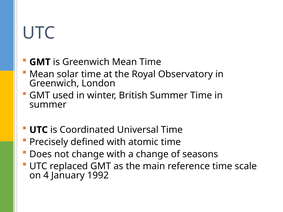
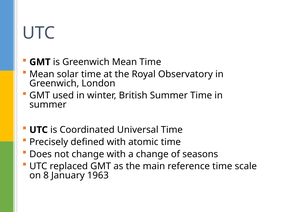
4: 4 -> 8 (46, 176)
1992: 1992 -> 1963 (98, 176)
